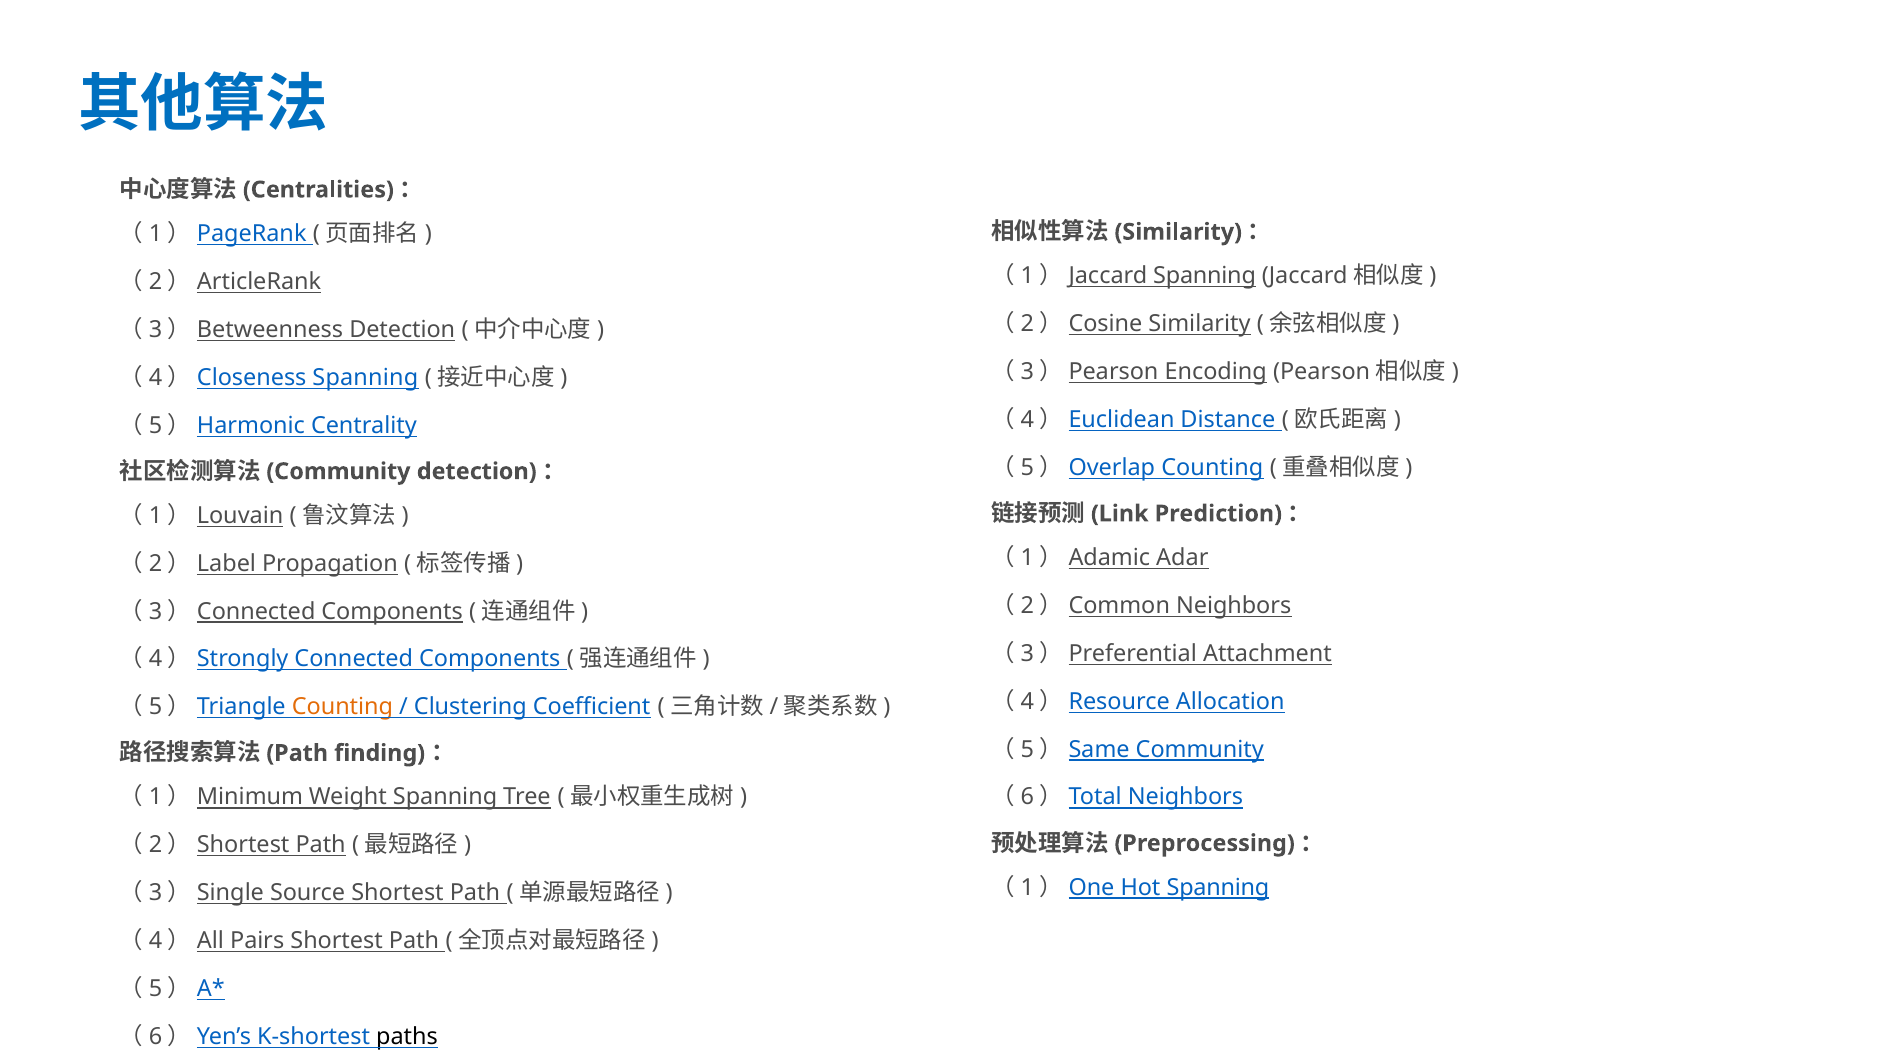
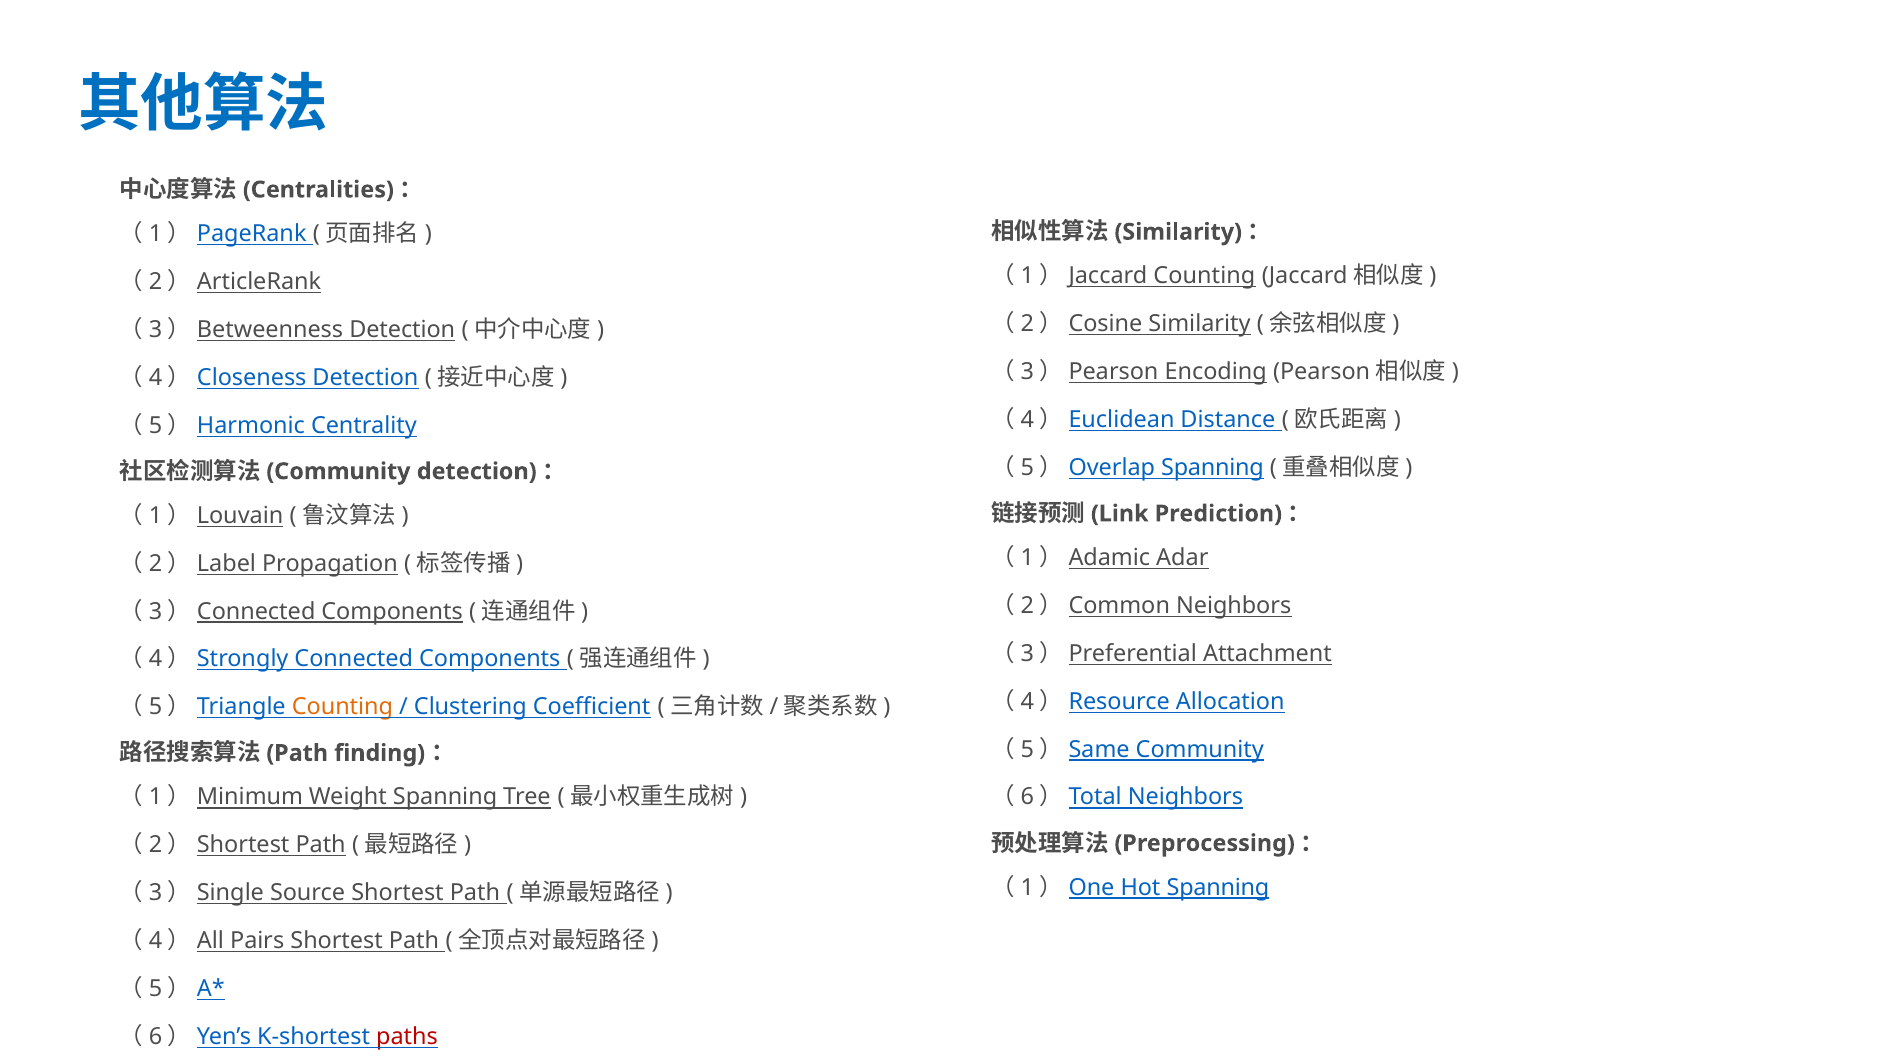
（1）Jaccard Spanning: Spanning -> Counting (1204, 276)
（4）Closeness Spanning: Spanning -> Detection (365, 377)
（5）Overlap Counting: Counting -> Spanning (1212, 468)
paths colour: black -> red (407, 1037)
